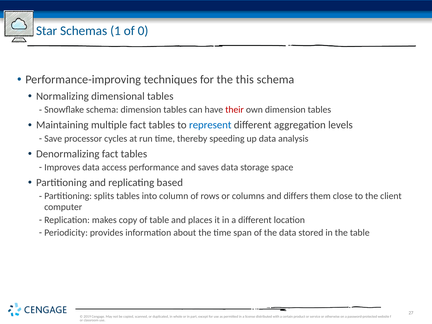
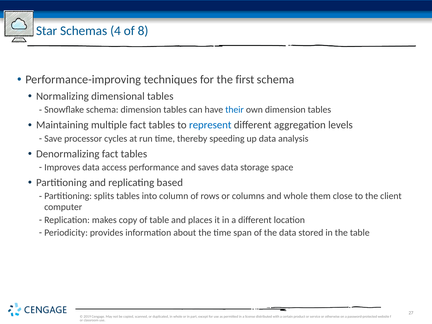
1: 1 -> 4 (116, 31)
0: 0 -> 8 (143, 31)
this: this -> first (245, 80)
their colour: red -> blue (235, 110)
and differs: differs -> whole (296, 196)
